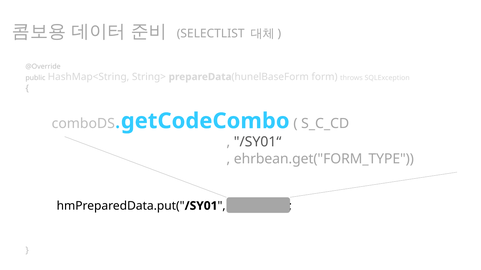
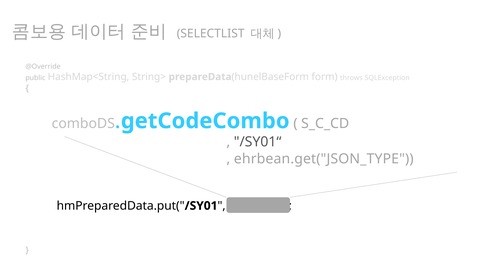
ehrbean.get("FORM_TYPE: ehrbean.get("FORM_TYPE -> ehrbean.get("JSON_TYPE (324, 159)
